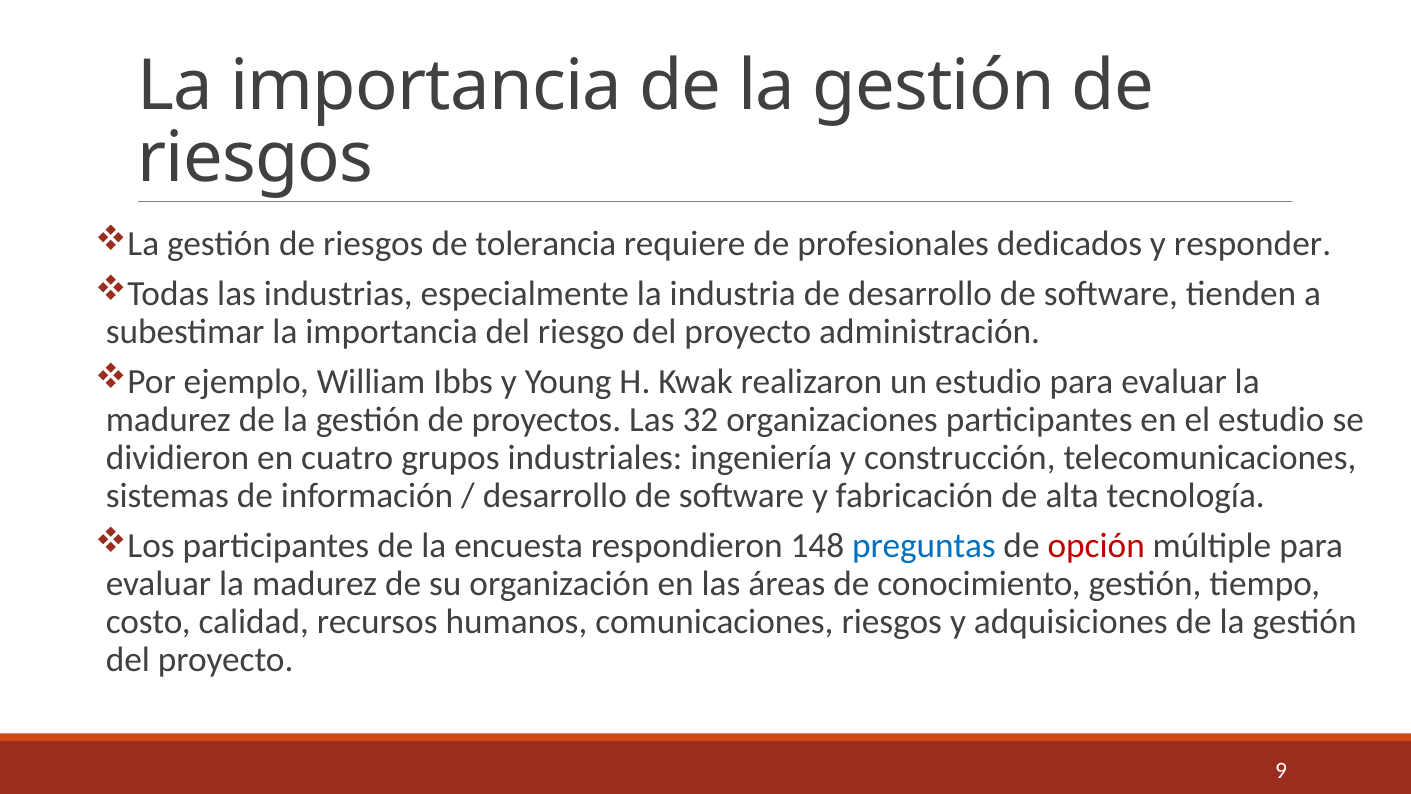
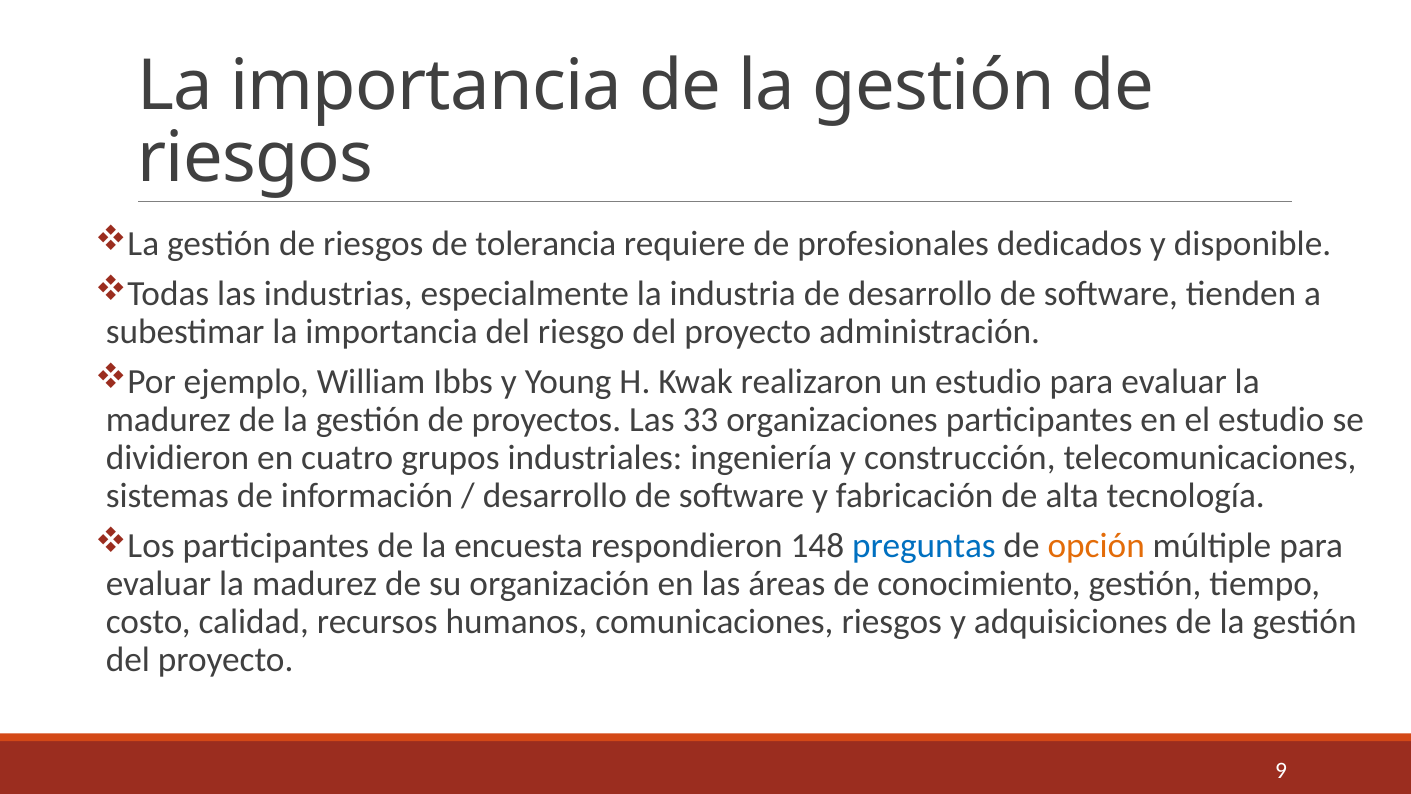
responder: responder -> disponible (1253, 244)
32: 32 -> 33 (700, 420)
opción colour: red -> orange (1096, 546)
